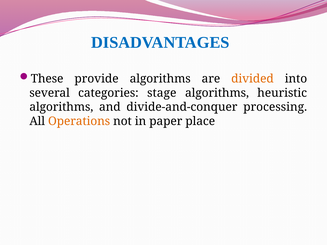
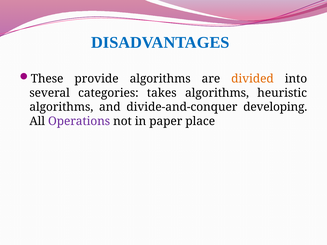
stage: stage -> takes (162, 93)
processing: processing -> developing (275, 107)
Operations colour: orange -> purple (79, 121)
